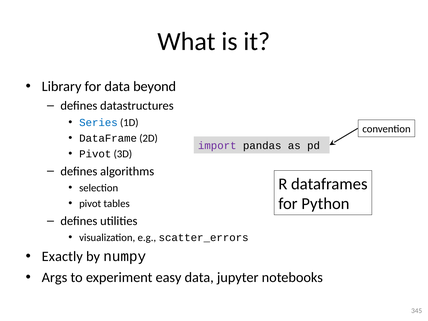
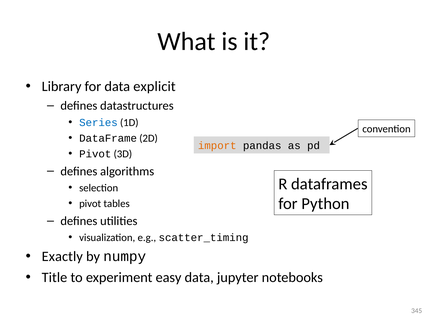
beyond: beyond -> explicit (155, 87)
import colour: purple -> orange (217, 146)
scatter_errors: scatter_errors -> scatter_timing (204, 238)
Args: Args -> Title (54, 278)
